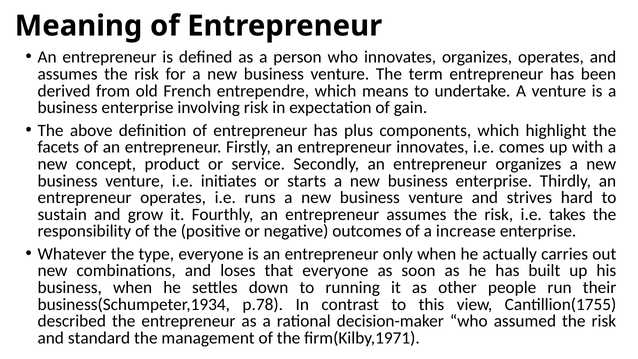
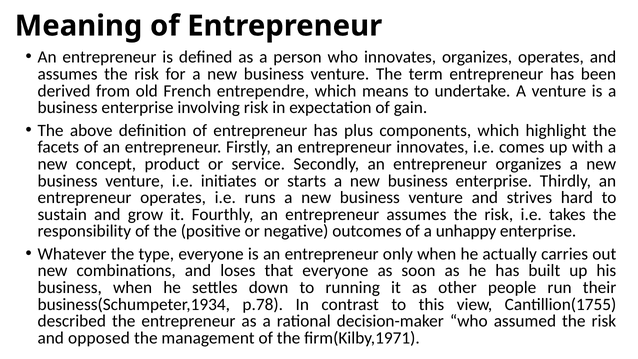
increase: increase -> unhappy (466, 231)
standard: standard -> opposed (99, 338)
